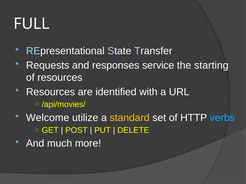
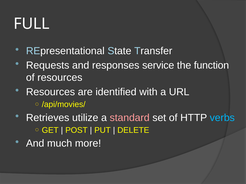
starting: starting -> function (211, 65)
Welcome: Welcome -> Retrieves (48, 118)
standard colour: yellow -> pink (130, 118)
